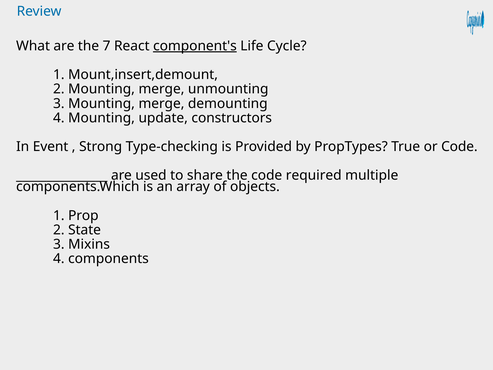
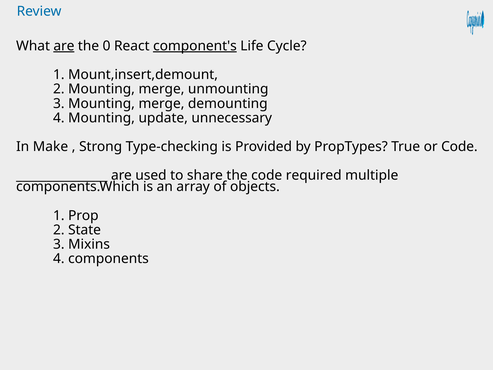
are underline: none -> present (64, 46)
7: 7 -> 0 (107, 46)
constructors: constructors -> unnecessary (232, 118)
Event: Event -> Make (50, 147)
